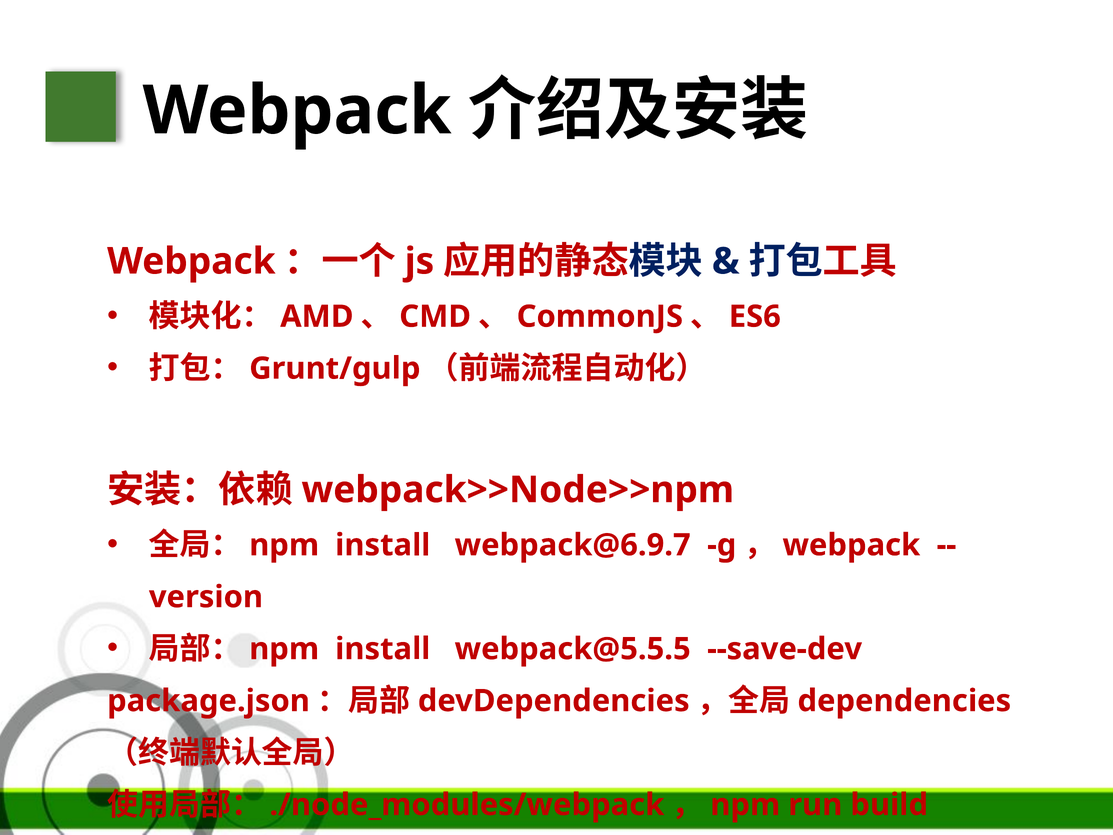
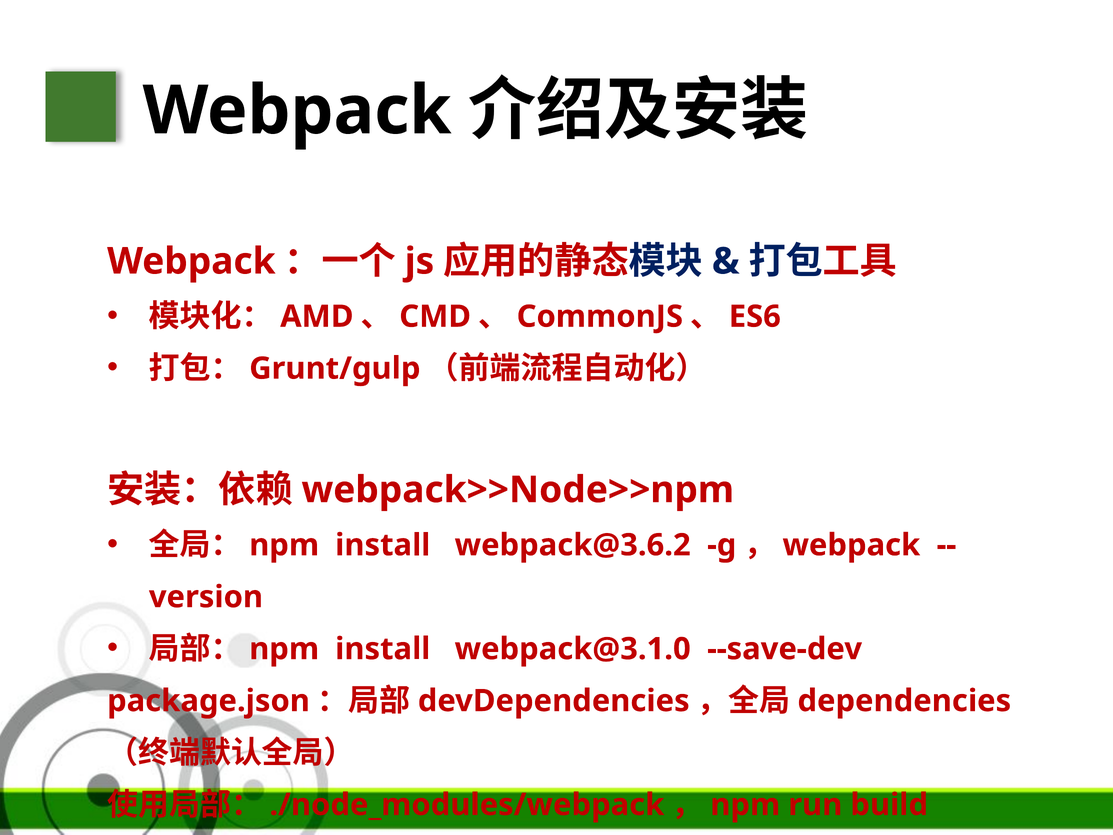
webpack@6.9.7: webpack@6.9.7 -> webpack@3.6.2 (573, 545)
webpack@5.5.5: webpack@5.5.5 -> webpack@3.1.0 (573, 649)
